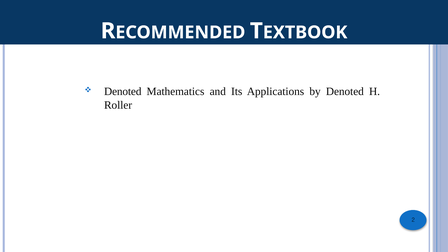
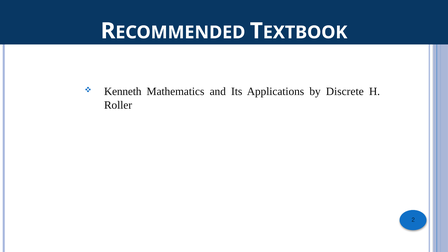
Denoted: Denoted -> Kenneth (123, 92)
by Denoted: Denoted -> Discrete (345, 92)
